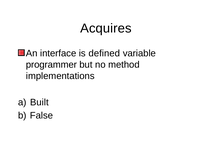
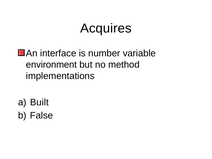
defined: defined -> number (104, 53)
programmer: programmer -> environment (51, 65)
